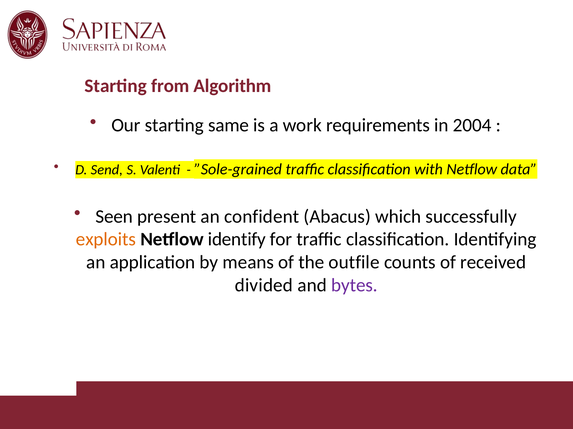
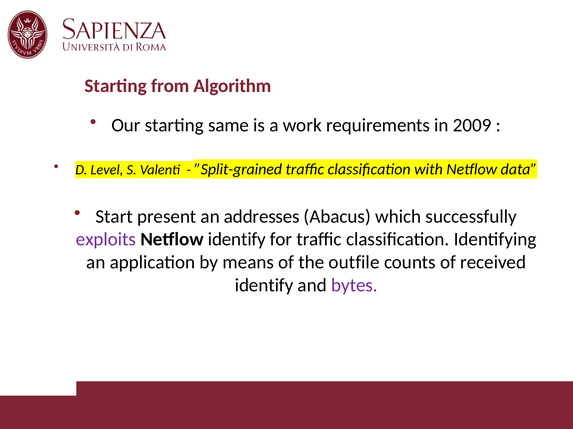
2004: 2004 -> 2009 (472, 125)
Send: Send -> Level (107, 170)
”Sole-grained: ”Sole-grained -> ”Split-grained (238, 170)
Seen: Seen -> Start (114, 217)
confident: confident -> addresses (262, 217)
exploits colour: orange -> purple (106, 240)
divided: divided -> identify (264, 286)
